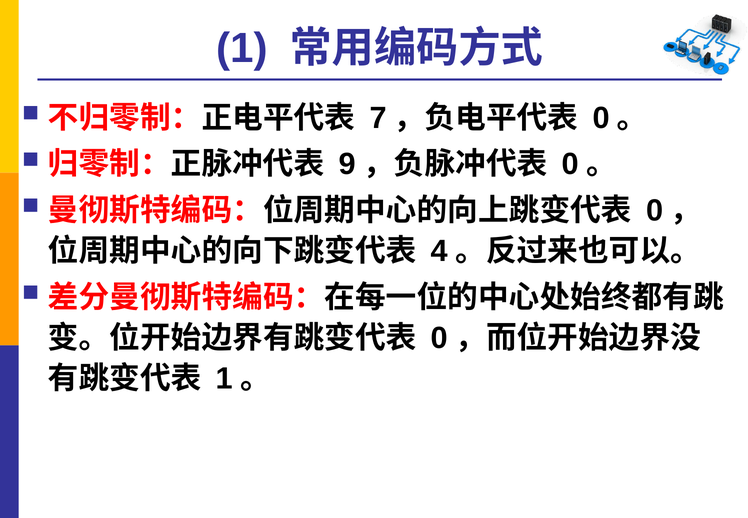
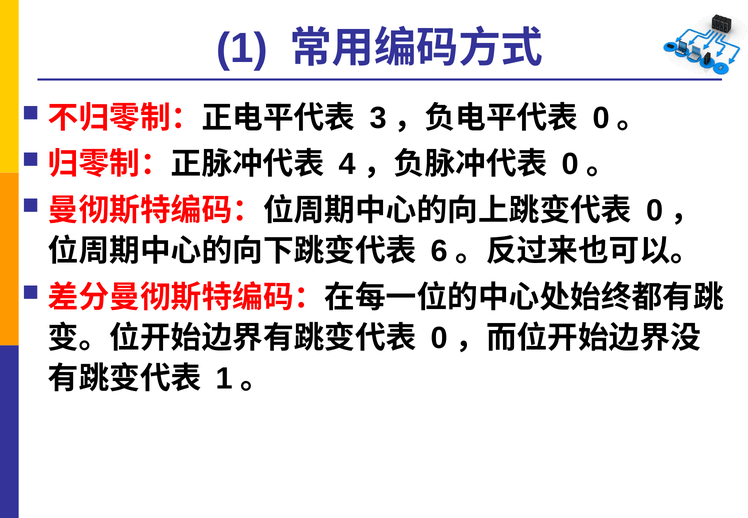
7: 7 -> 3 (378, 118)
9: 9 -> 4 (347, 164)
4: 4 -> 6 (439, 251)
